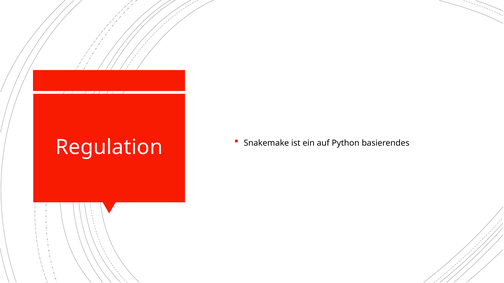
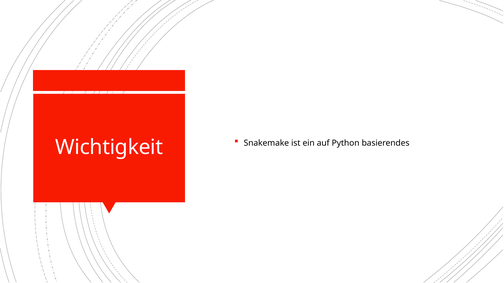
Regulation: Regulation -> Wichtigkeit (109, 147)
